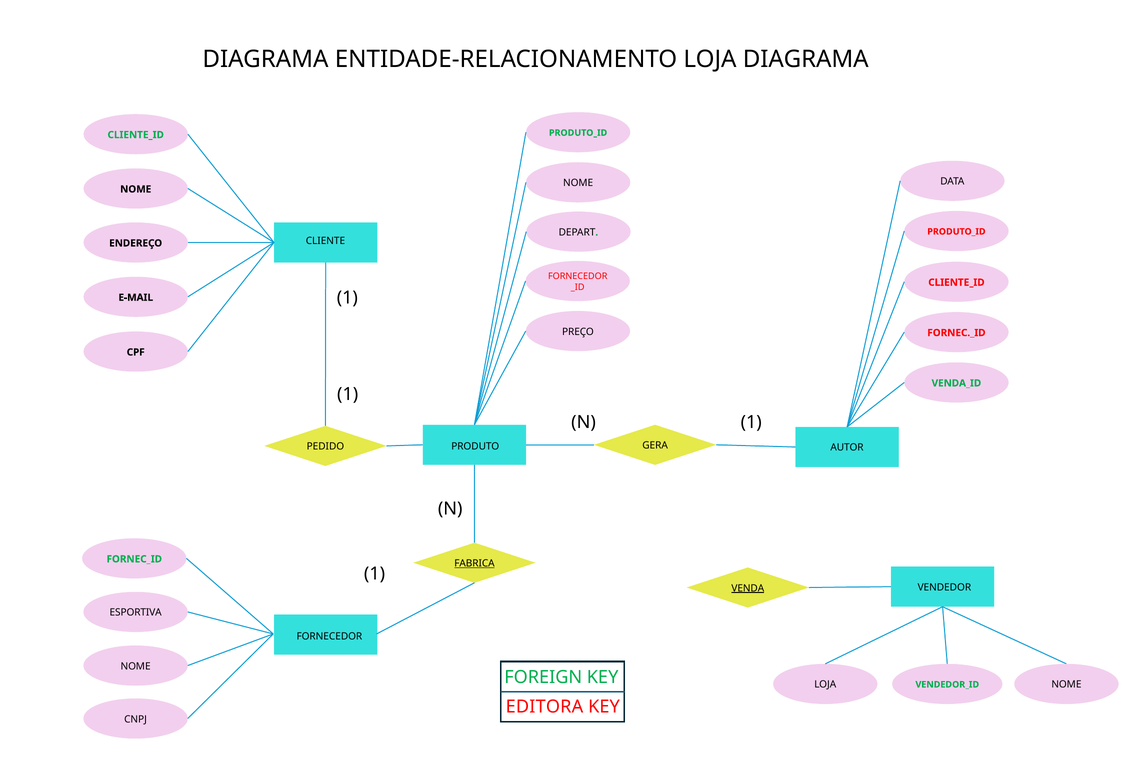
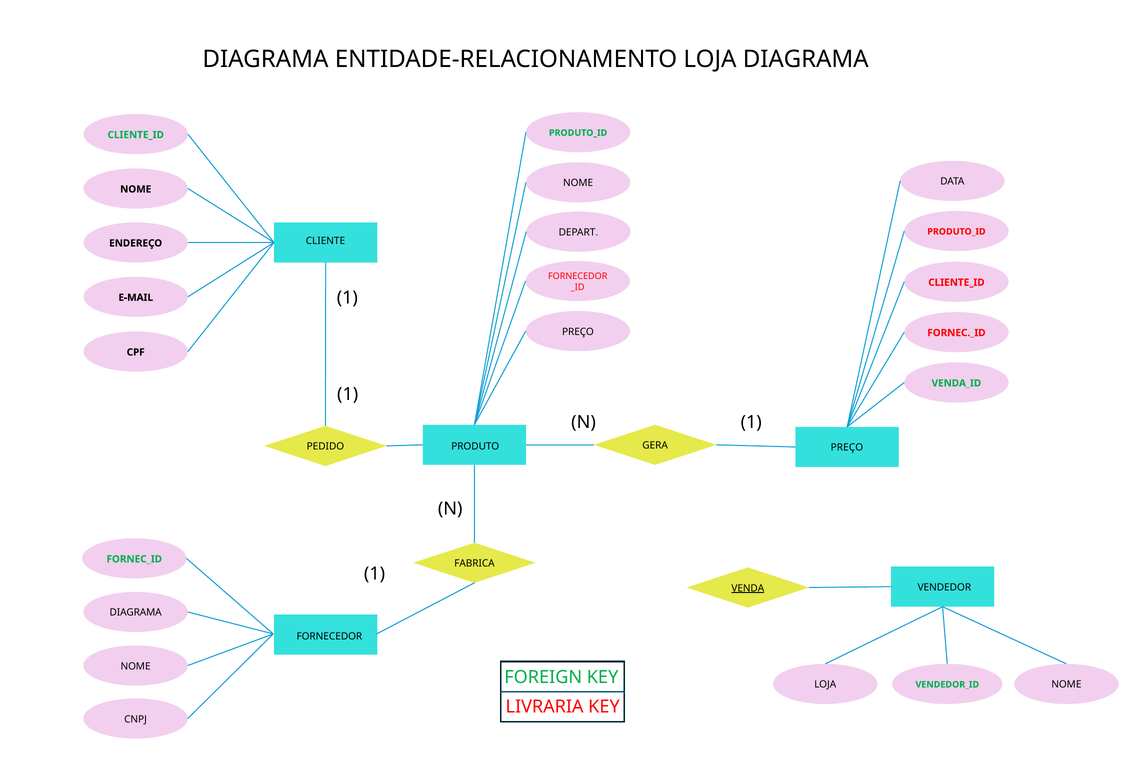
GERA AUTOR: AUTOR -> PREÇO (847, 447)
FABRICA underline: present -> none (474, 563)
ESPORTIVA: ESPORTIVA -> DIAGRAMA (136, 612)
EDITORA: EDITORA -> LIVRARIA (545, 706)
